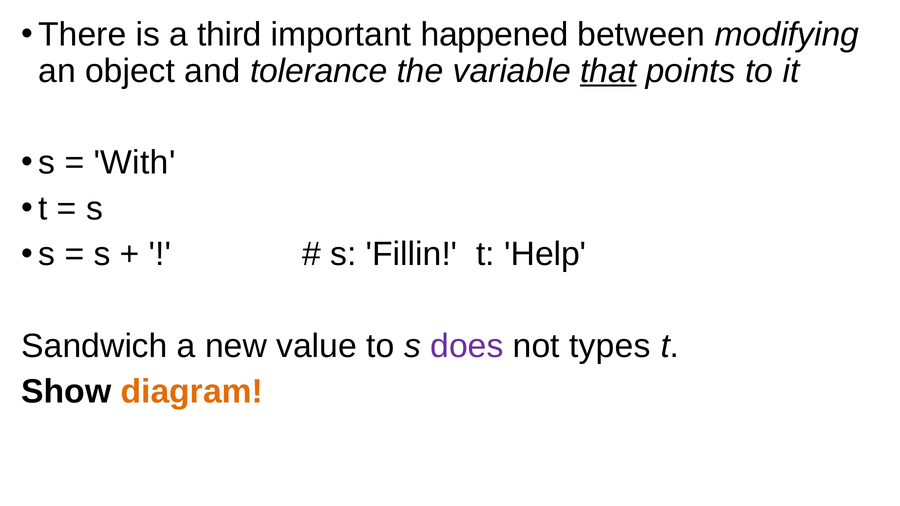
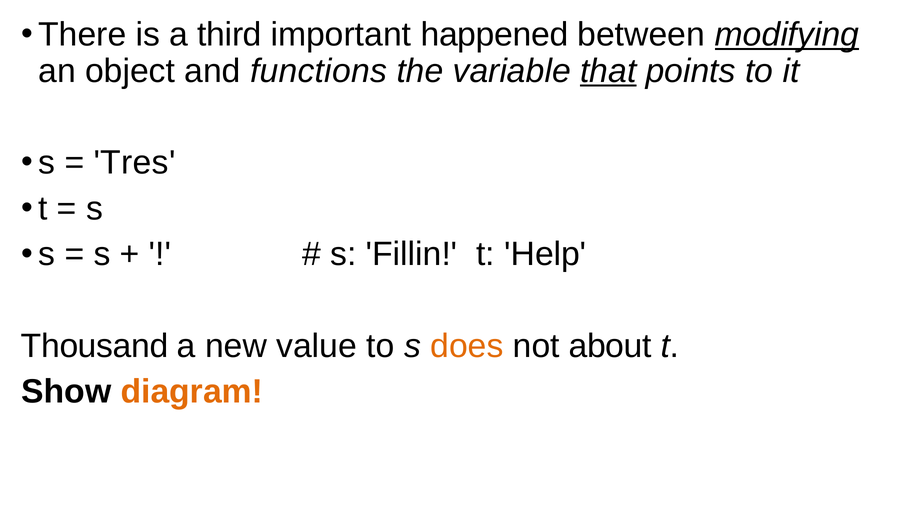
modifying underline: none -> present (787, 35)
tolerance: tolerance -> functions (319, 71)
With: With -> Tres (134, 163)
Sandwich: Sandwich -> Thousand (95, 346)
does colour: purple -> orange (467, 346)
types: types -> about (610, 346)
